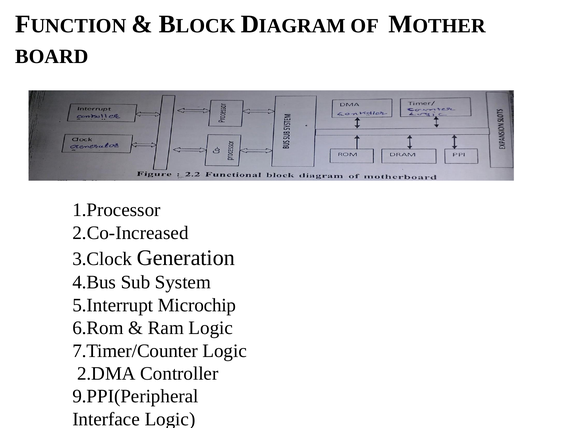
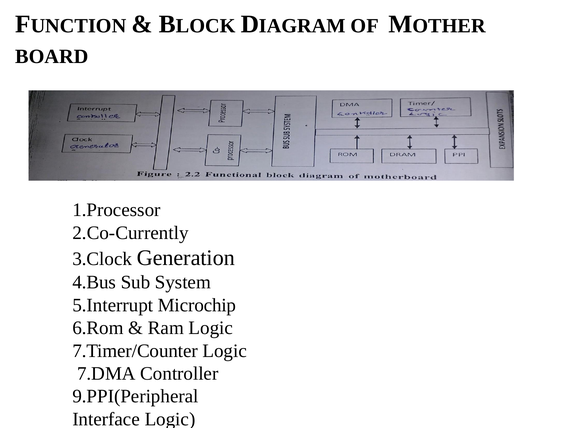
2.Co-Increased: 2.Co-Increased -> 2.Co-Currently (130, 233)
2.DMA: 2.DMA -> 7.DMA (106, 374)
